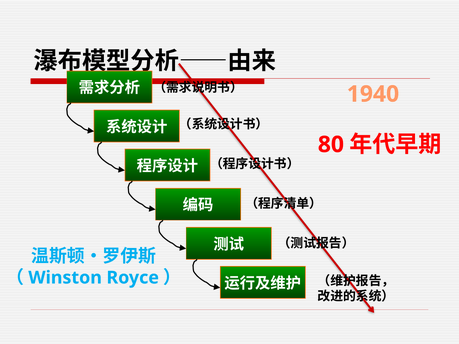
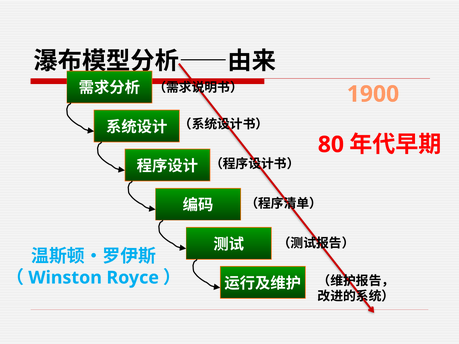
1940: 1940 -> 1900 (373, 94)
